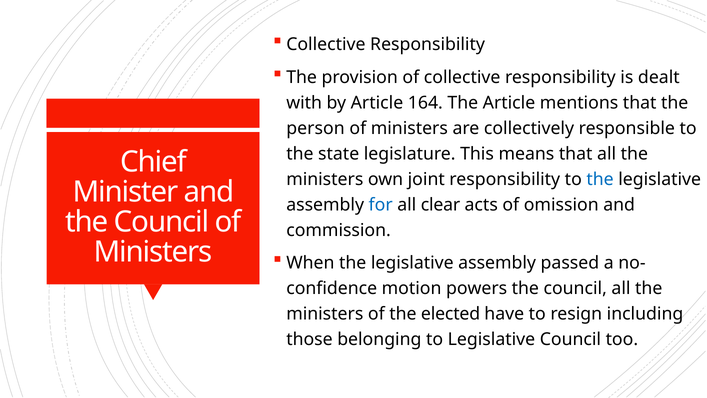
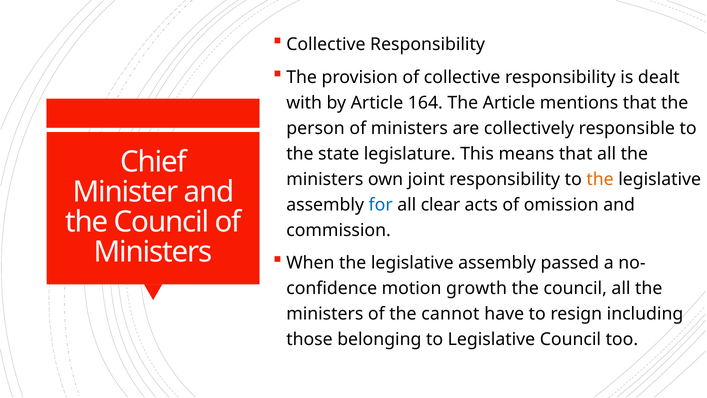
the colour: blue -> orange (600, 179)
powers: powers -> growth (477, 288)
elected: elected -> cannot (450, 314)
